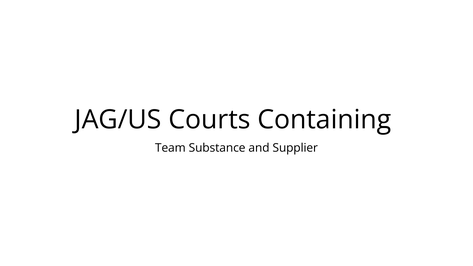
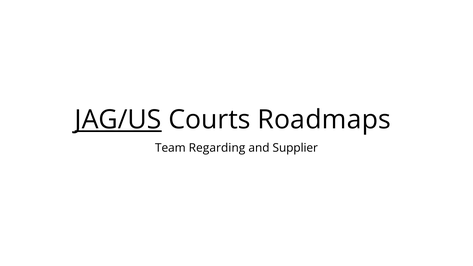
JAG/US underline: none -> present (118, 120)
Containing: Containing -> Roadmaps (324, 120)
Substance: Substance -> Regarding (217, 148)
